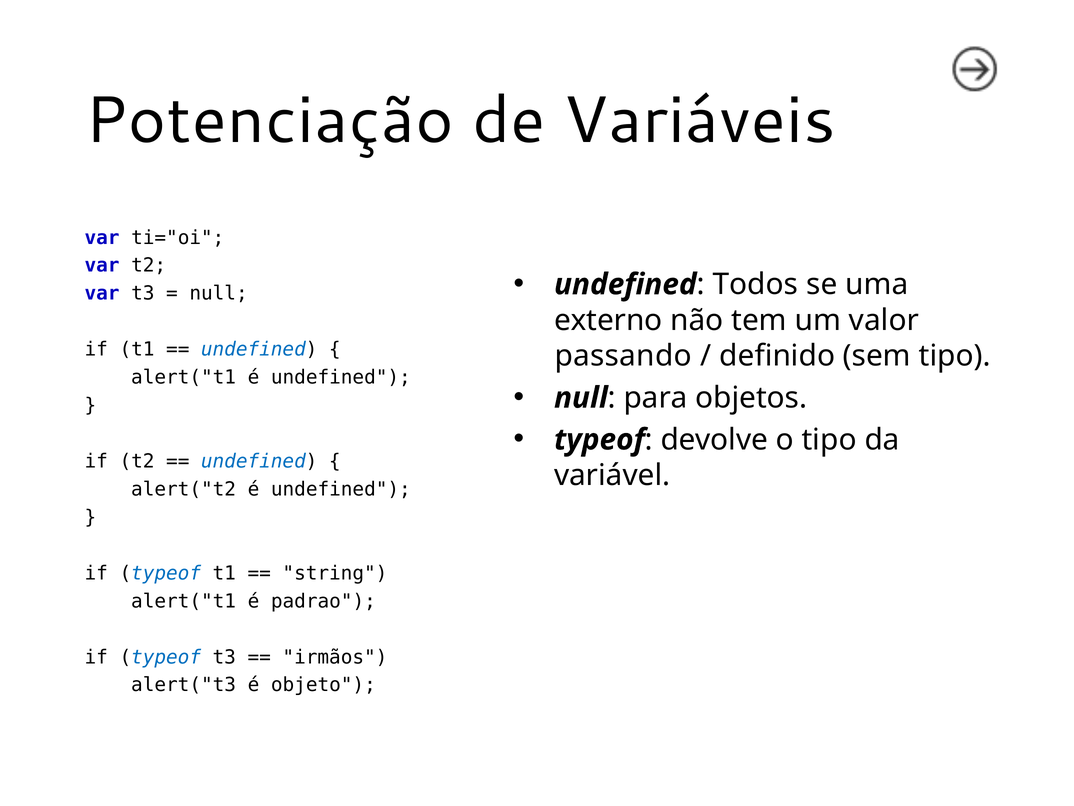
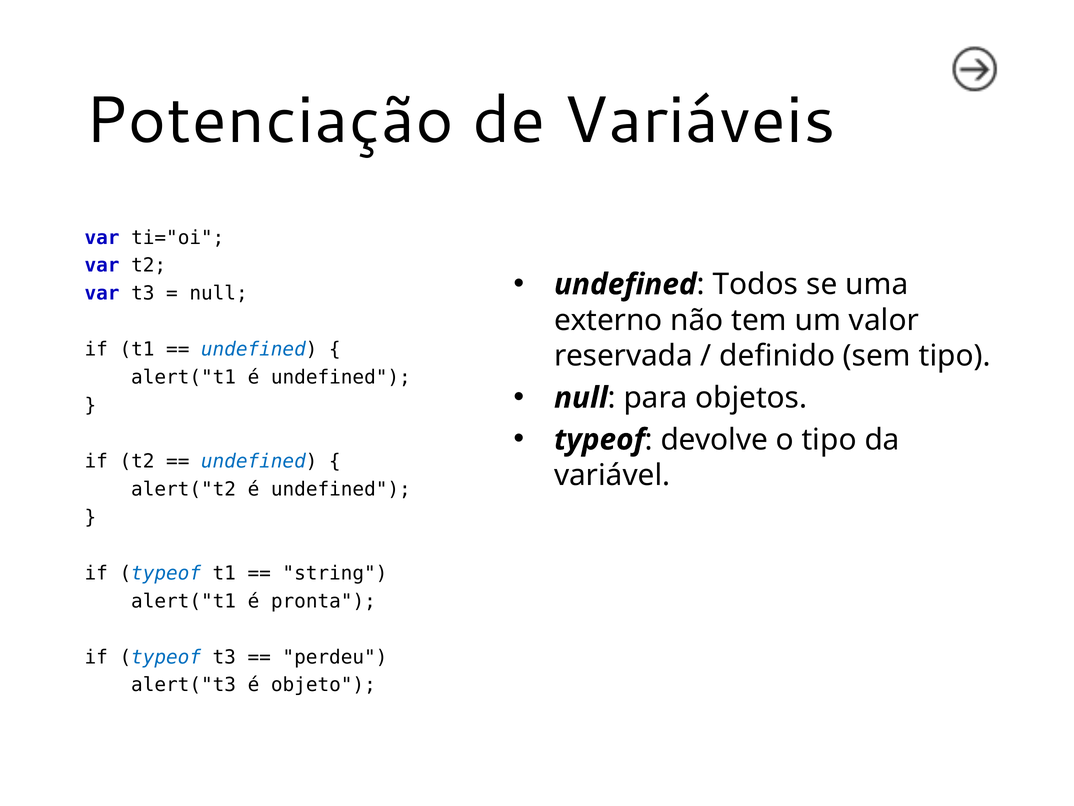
passando: passando -> reservada (623, 356)
padrao: padrao -> pronta (323, 601)
irmãos: irmãos -> perdeu (335, 657)
